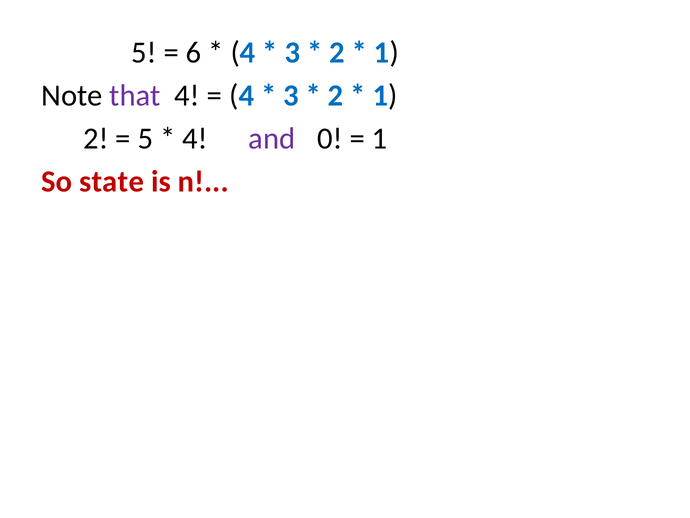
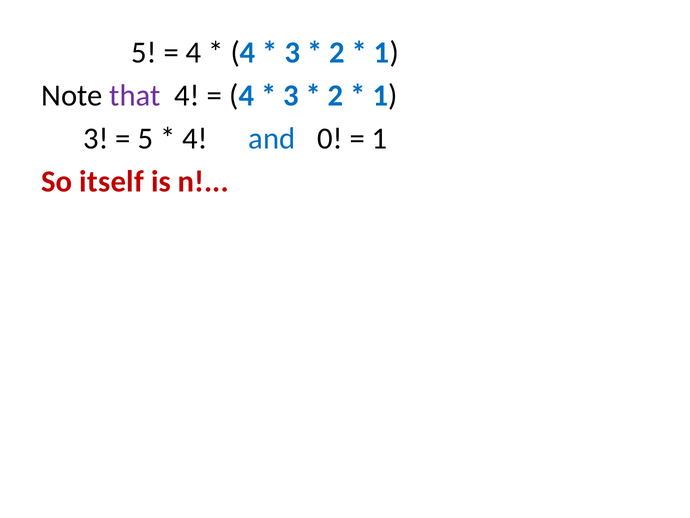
6: 6 -> 4 (194, 53)
2: 2 -> 3 (96, 139)
and colour: purple -> blue (272, 139)
state: state -> itself (112, 182)
